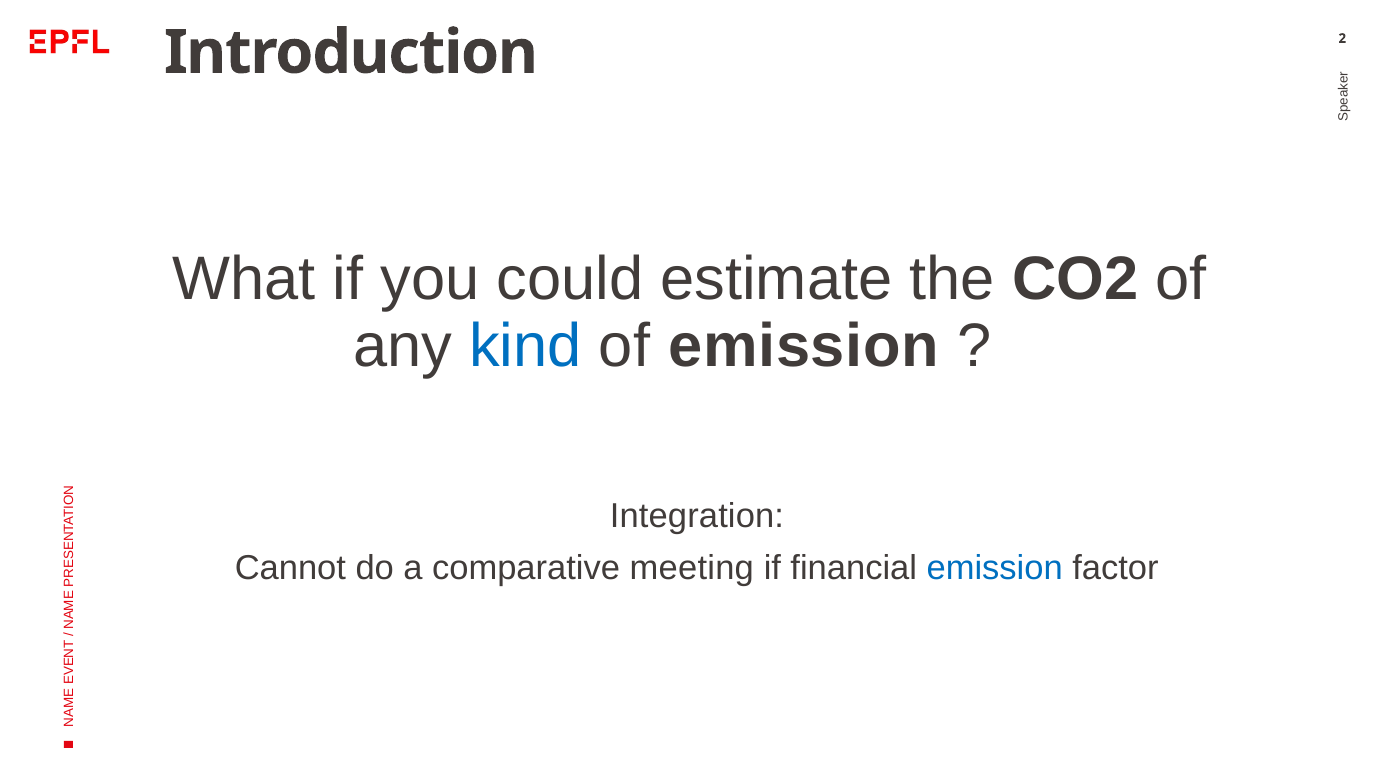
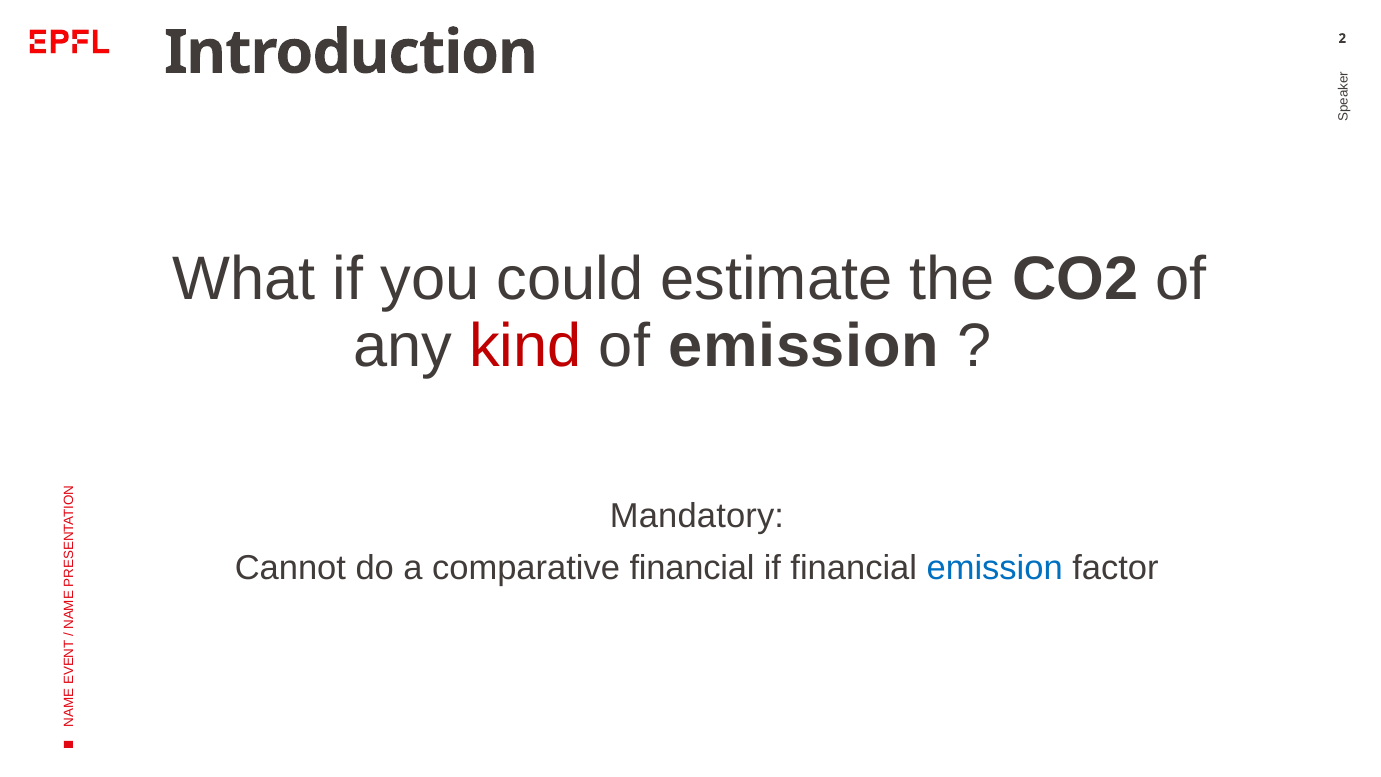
kind colour: blue -> red (526, 346)
Integration: Integration -> Mandatory (697, 516)
comparative meeting: meeting -> financial (692, 568)
